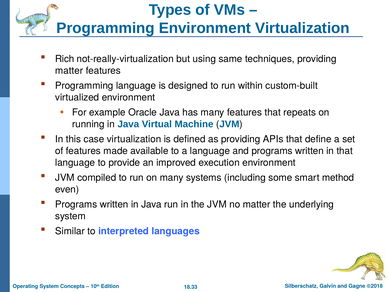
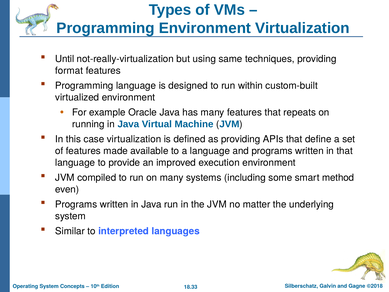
Rich: Rich -> Until (65, 59)
matter: matter -> format (69, 71)
